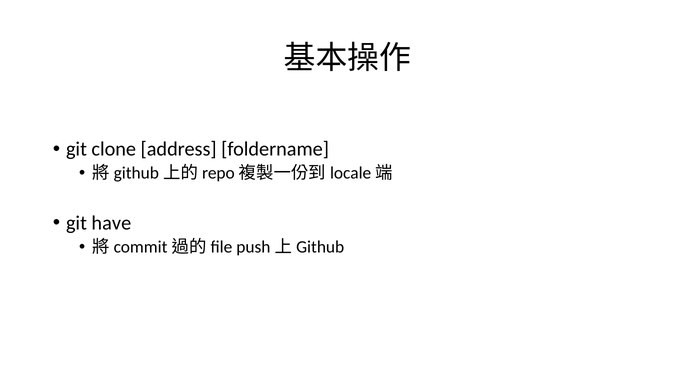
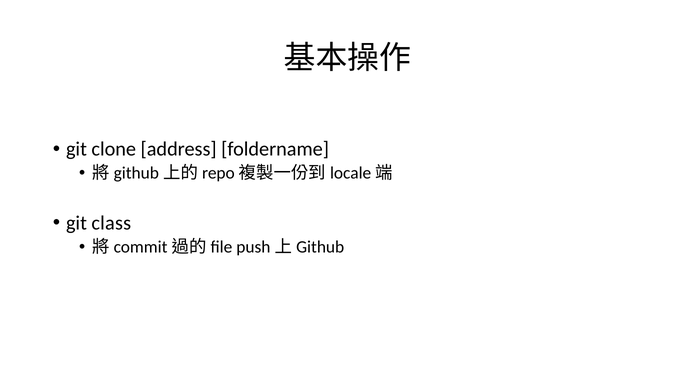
have: have -> class (111, 223)
